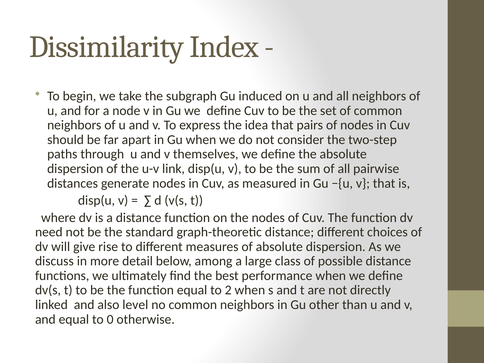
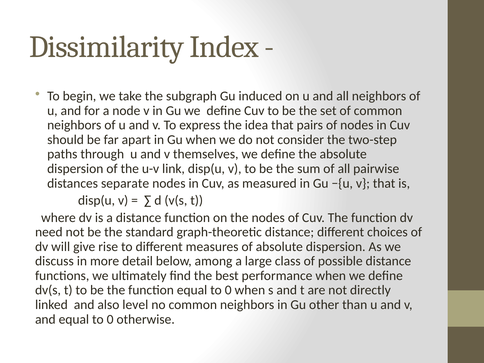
generate: generate -> separate (125, 183)
function equal to 2: 2 -> 0 (228, 290)
